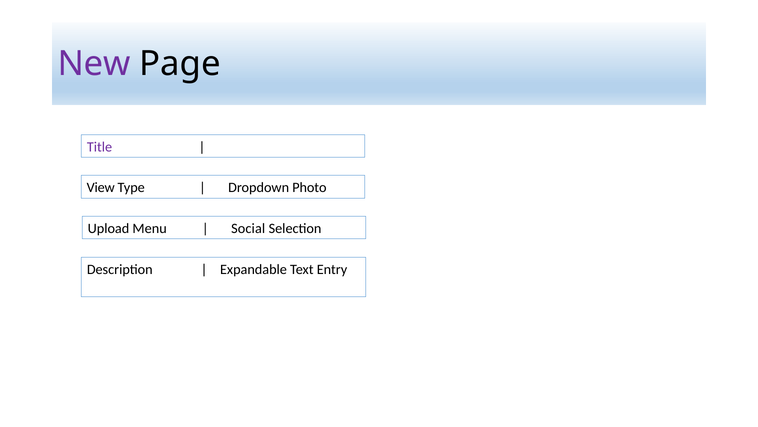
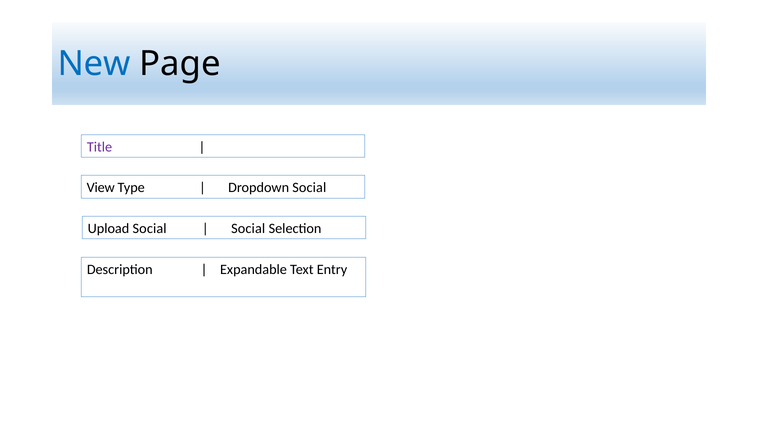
New colour: purple -> blue (94, 64)
Dropdown Photo: Photo -> Social (309, 188)
Upload Menu: Menu -> Social (150, 228)
